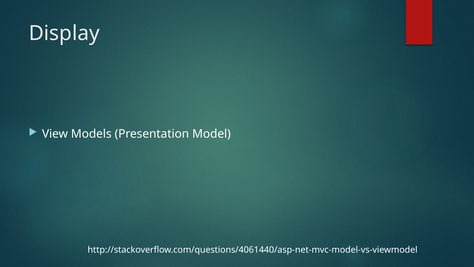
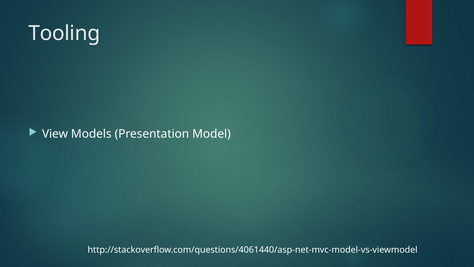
Display: Display -> Tooling (64, 33)
